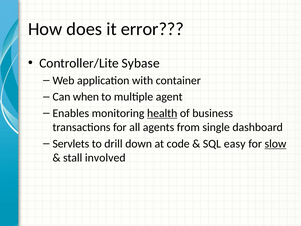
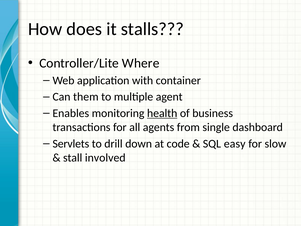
error: error -> stalls (152, 29)
Sybase: Sybase -> Where (141, 63)
when: when -> them (86, 97)
slow underline: present -> none (275, 144)
